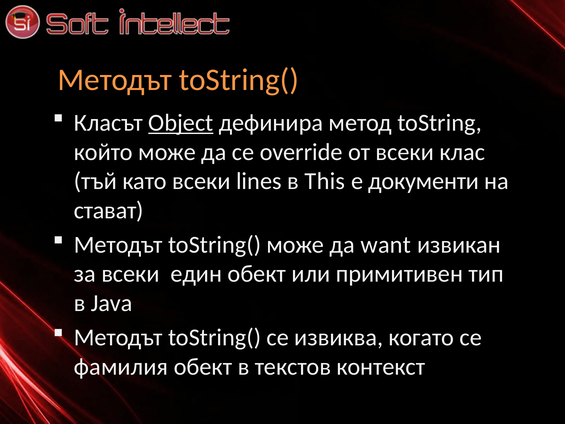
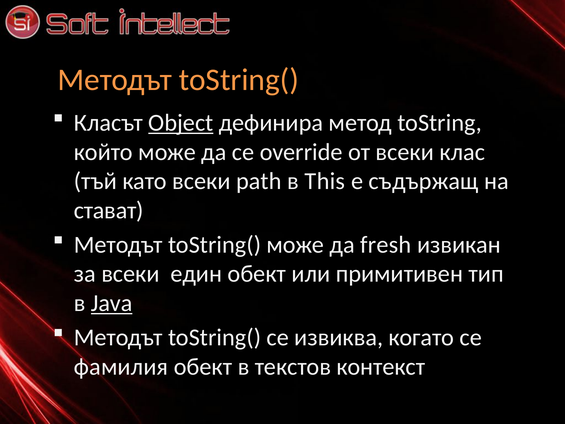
lines: lines -> path (259, 181)
документи: документи -> съдържащ (424, 181)
want: want -> fresh (386, 245)
Java underline: none -> present (112, 303)
